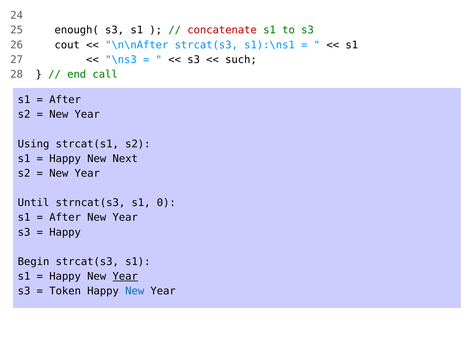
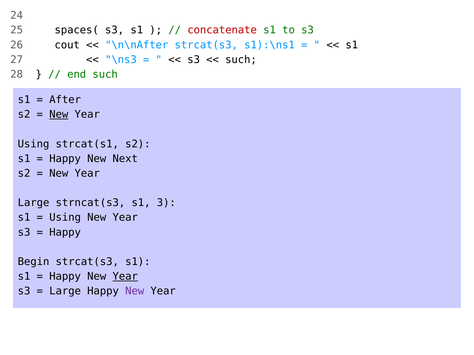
enough(: enough( -> spaces( (77, 30)
end call: call -> such (105, 74)
New underline: none -> present (59, 115)
Until: Until -> Large (34, 203)
0: 0 -> 3 (166, 203)
After: After -> Using (65, 218)
Token: Token -> Large (65, 292)
New colour: blue -> purple (135, 292)
